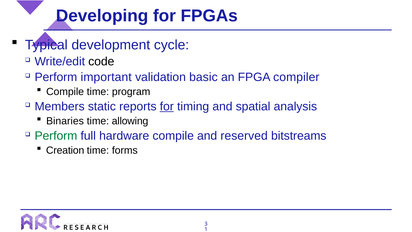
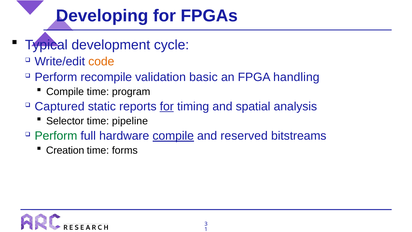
code colour: black -> orange (101, 61)
important: important -> recompile (106, 77)
compiler: compiler -> handling (296, 77)
Members: Members -> Captured (60, 106)
Binaries: Binaries -> Selector (65, 121)
allowing: allowing -> pipeline (130, 121)
compile underline: none -> present (173, 136)
